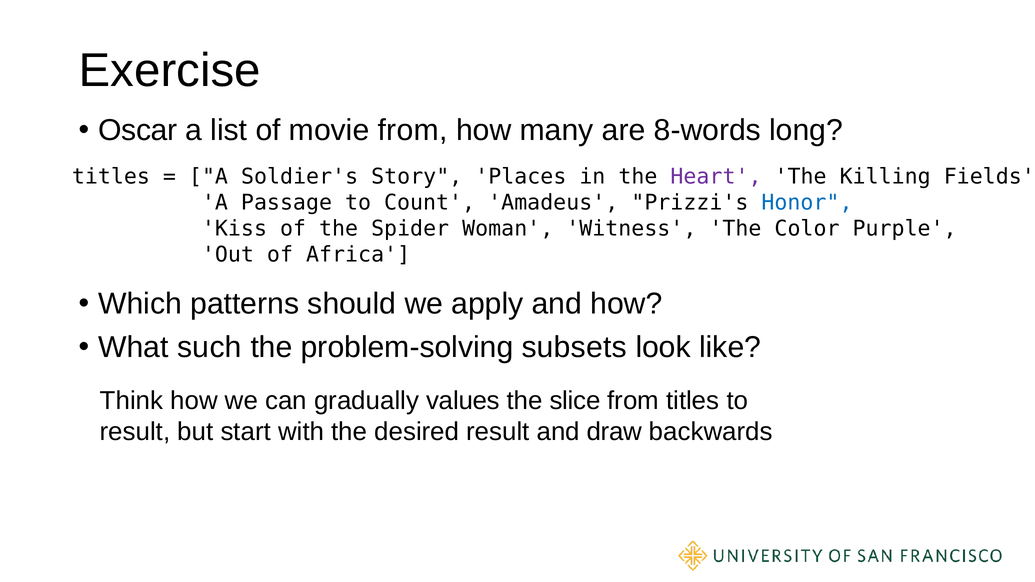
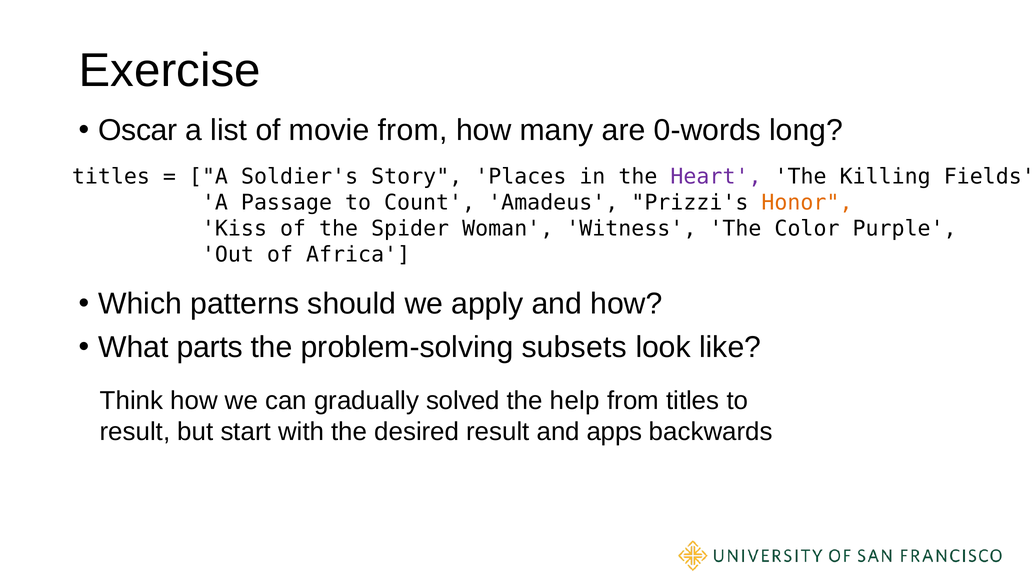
8-words: 8-words -> 0-words (707, 130)
Honor colour: blue -> orange (807, 203)
such: such -> parts (210, 347)
values: values -> solved (463, 401)
slice: slice -> help (575, 401)
draw: draw -> apps (614, 432)
